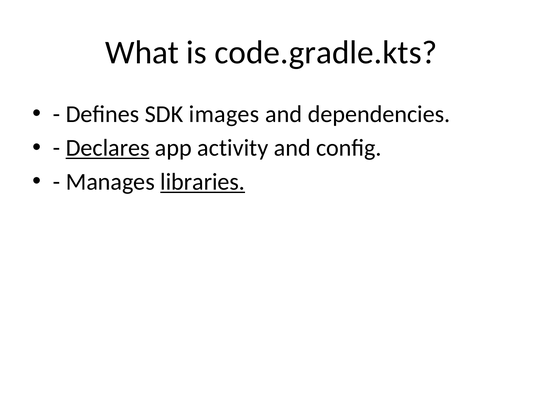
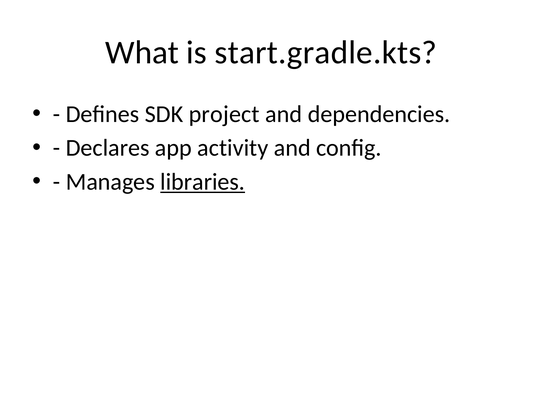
code.gradle.kts: code.gradle.kts -> start.gradle.kts (326, 53)
images: images -> project (224, 114)
Declares underline: present -> none (108, 148)
